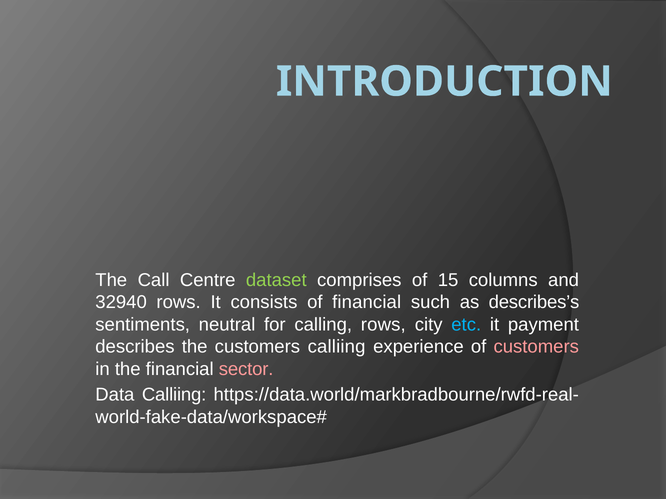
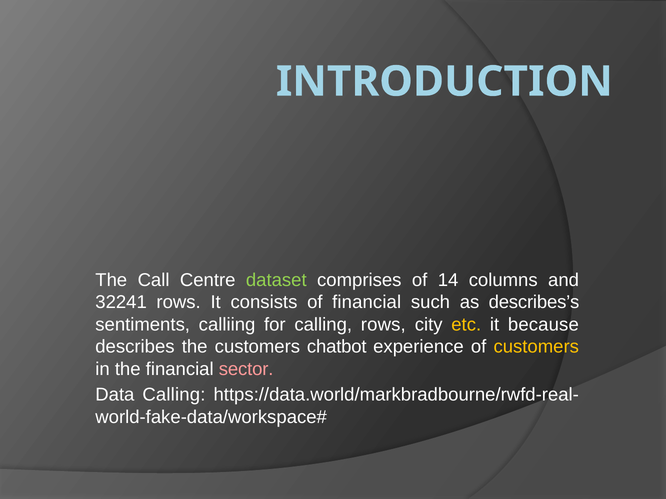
15: 15 -> 14 (448, 280)
32940: 32940 -> 32241 (121, 303)
neutral: neutral -> calliing (227, 325)
etc colour: light blue -> yellow (466, 325)
payment: payment -> because (543, 325)
customers calliing: calliing -> chatbot (337, 347)
customers colour: pink -> yellow (536, 347)
Data Calliing: Calliing -> Calling (174, 395)
